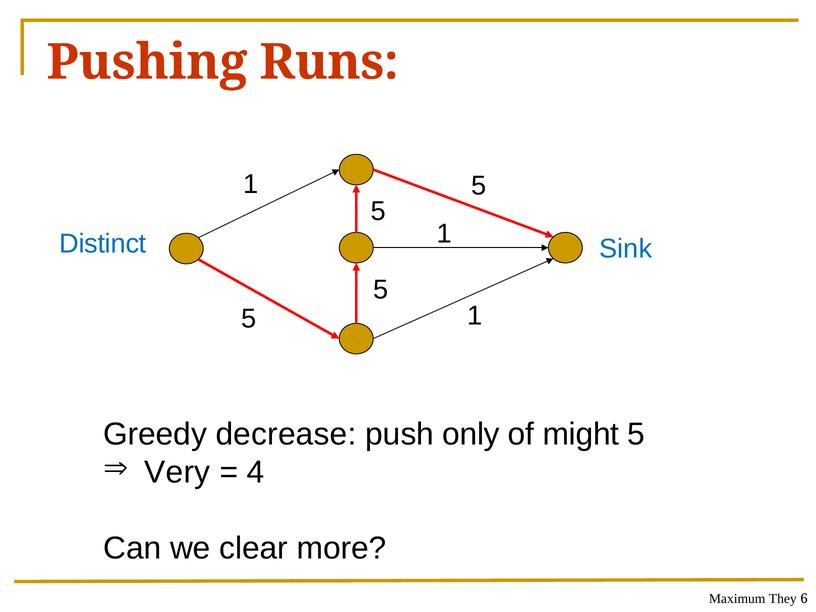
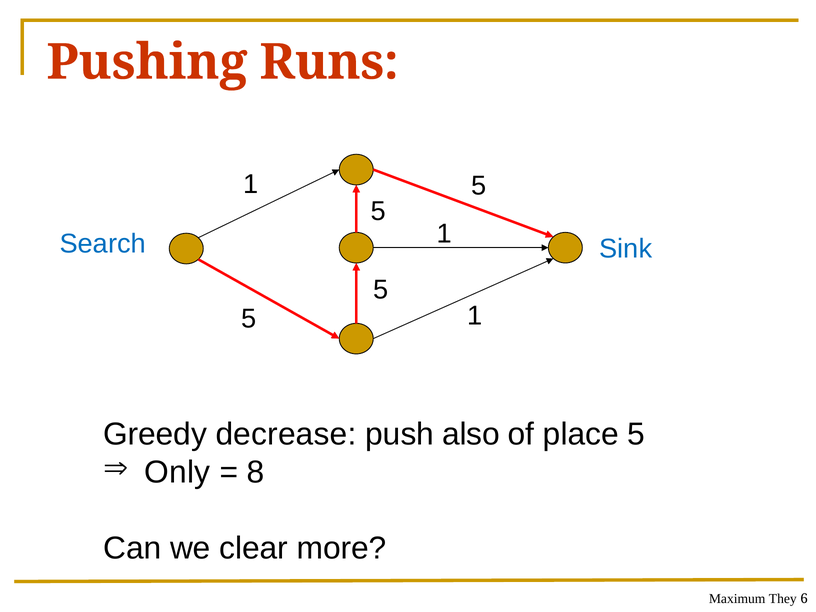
Distinct: Distinct -> Search (103, 244)
only: only -> also (471, 434)
might: might -> place (581, 434)
Very: Very -> Only (177, 472)
4: 4 -> 8 (256, 472)
